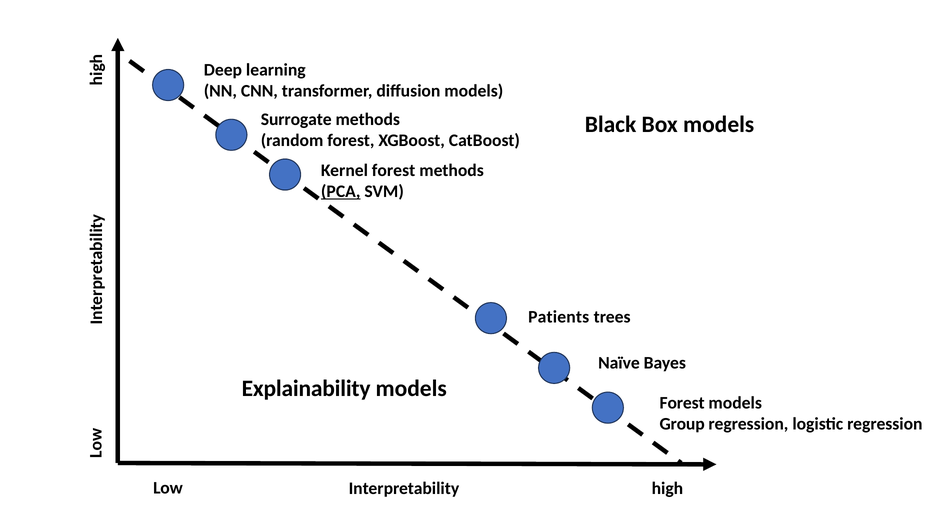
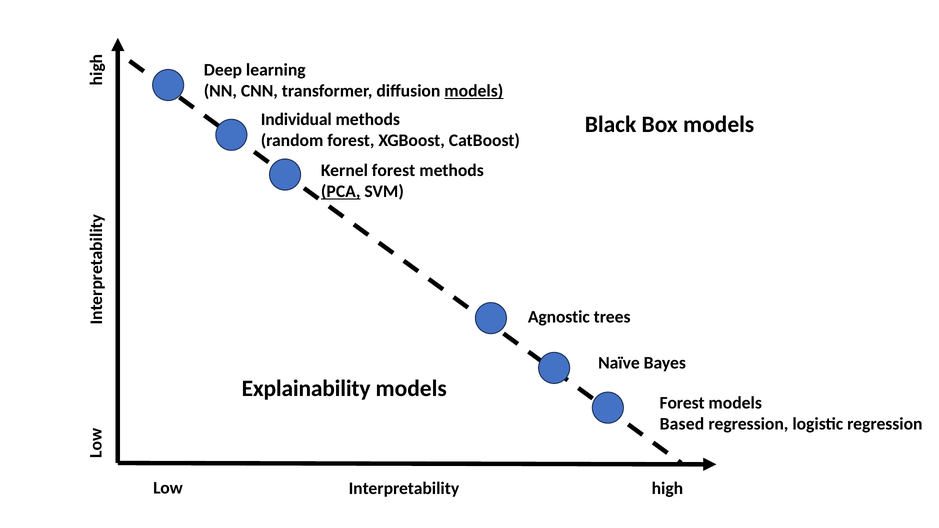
models underline: none -> present (474, 91)
Surrogate: Surrogate -> Individual (296, 120)
Patients: Patients -> Agnostic (559, 317)
Group: Group -> Based (682, 424)
